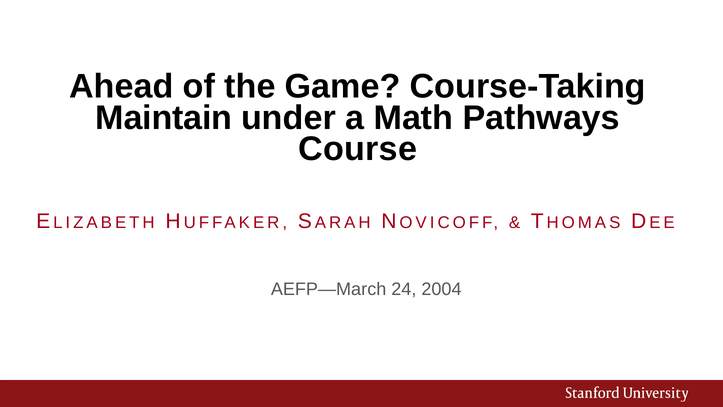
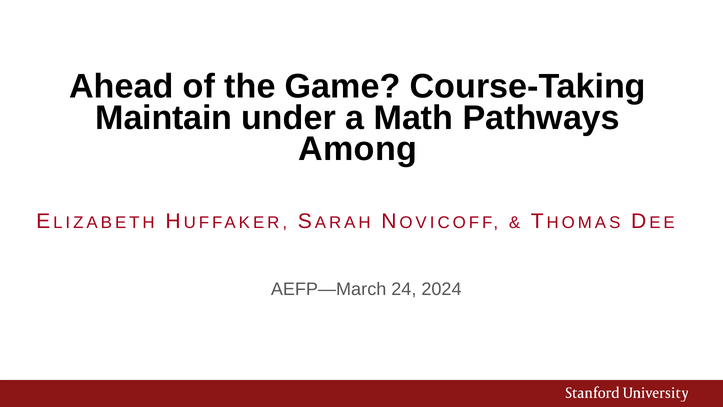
Course: Course -> Among (358, 149)
2004: 2004 -> 2024 (441, 289)
